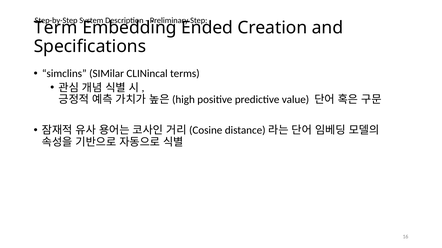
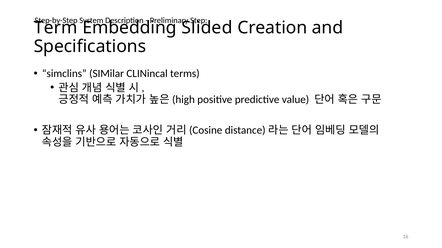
Ended: Ended -> Slided (207, 28)
